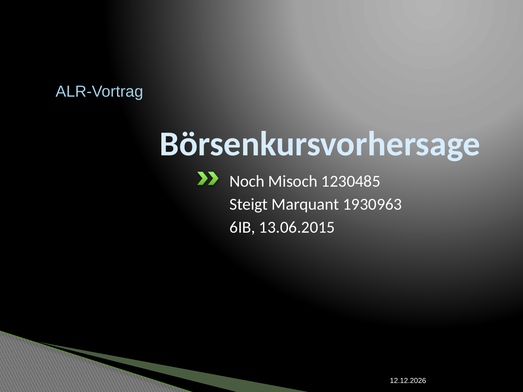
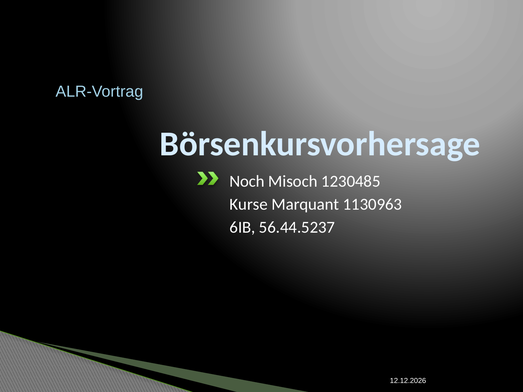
Steigt: Steigt -> Kurse (249, 204)
1930963: 1930963 -> 1130963 (372, 204)
13.06.2015: 13.06.2015 -> 56.44.5237 (297, 227)
